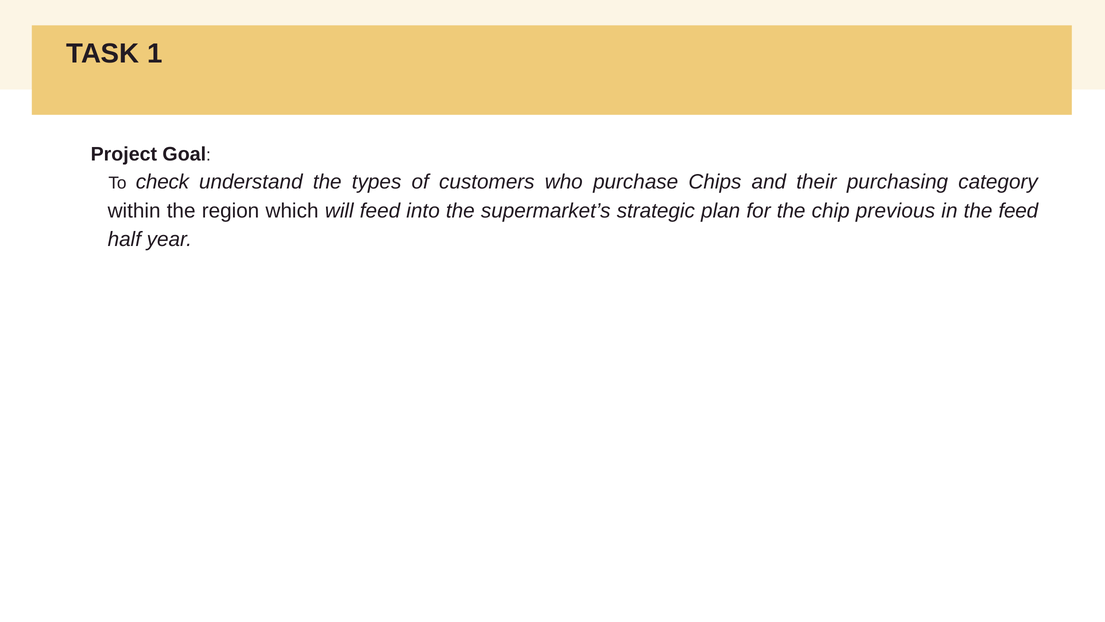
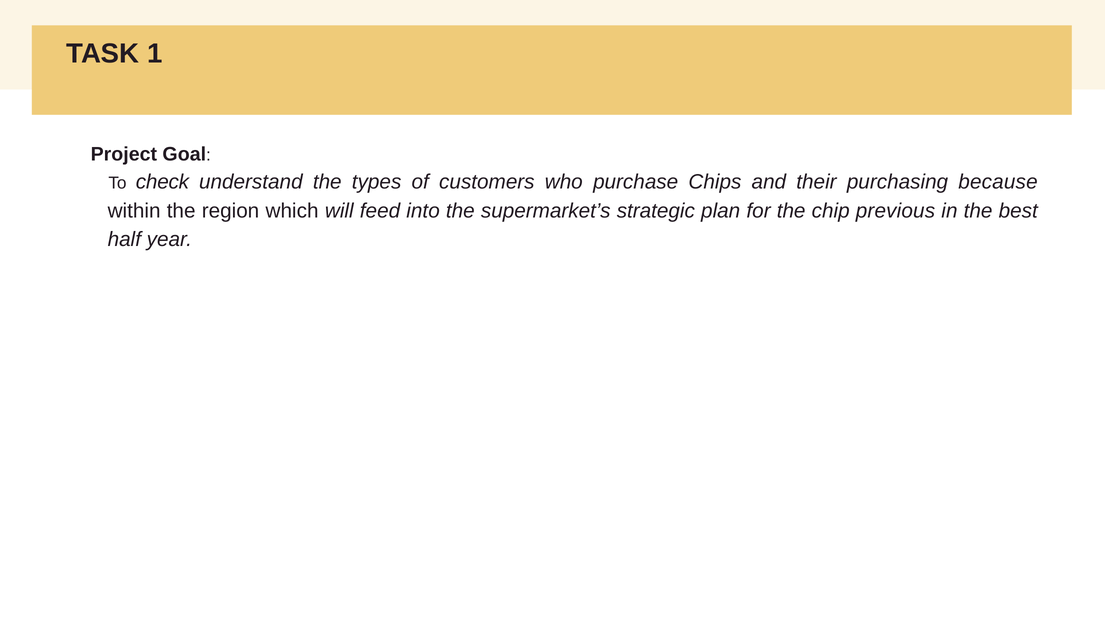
category: category -> because (998, 182)
the feed: feed -> best (1018, 211)
